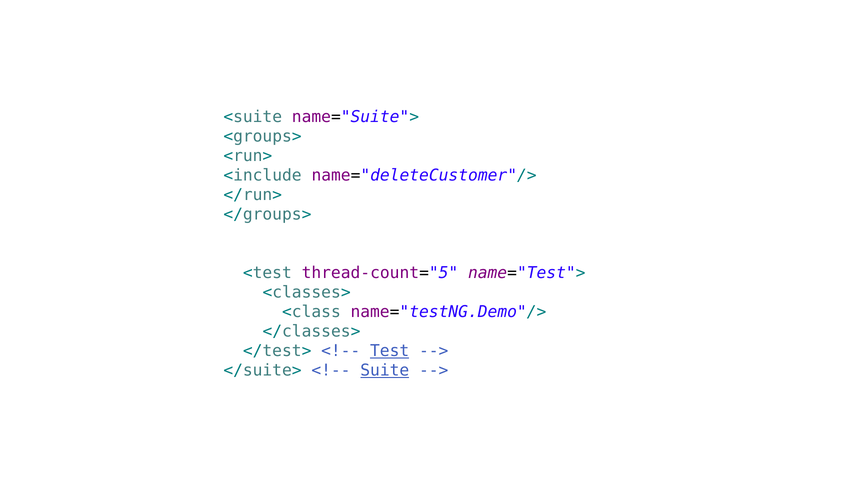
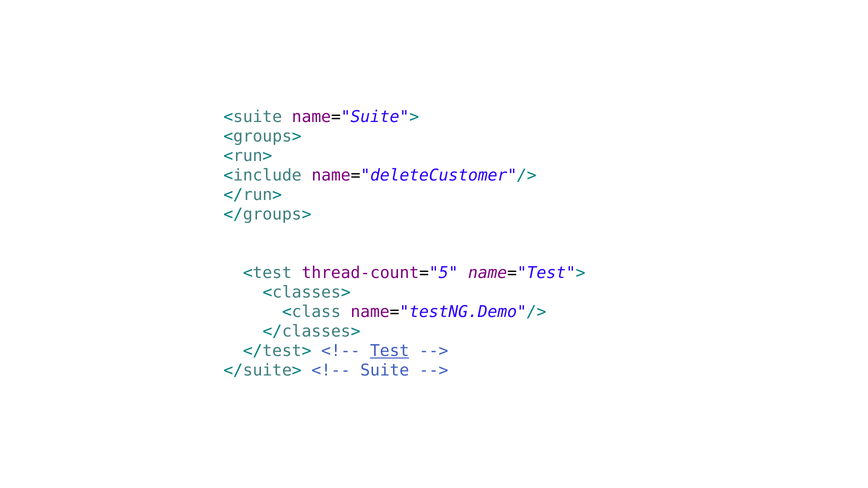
Suite underline: present -> none (385, 371)
